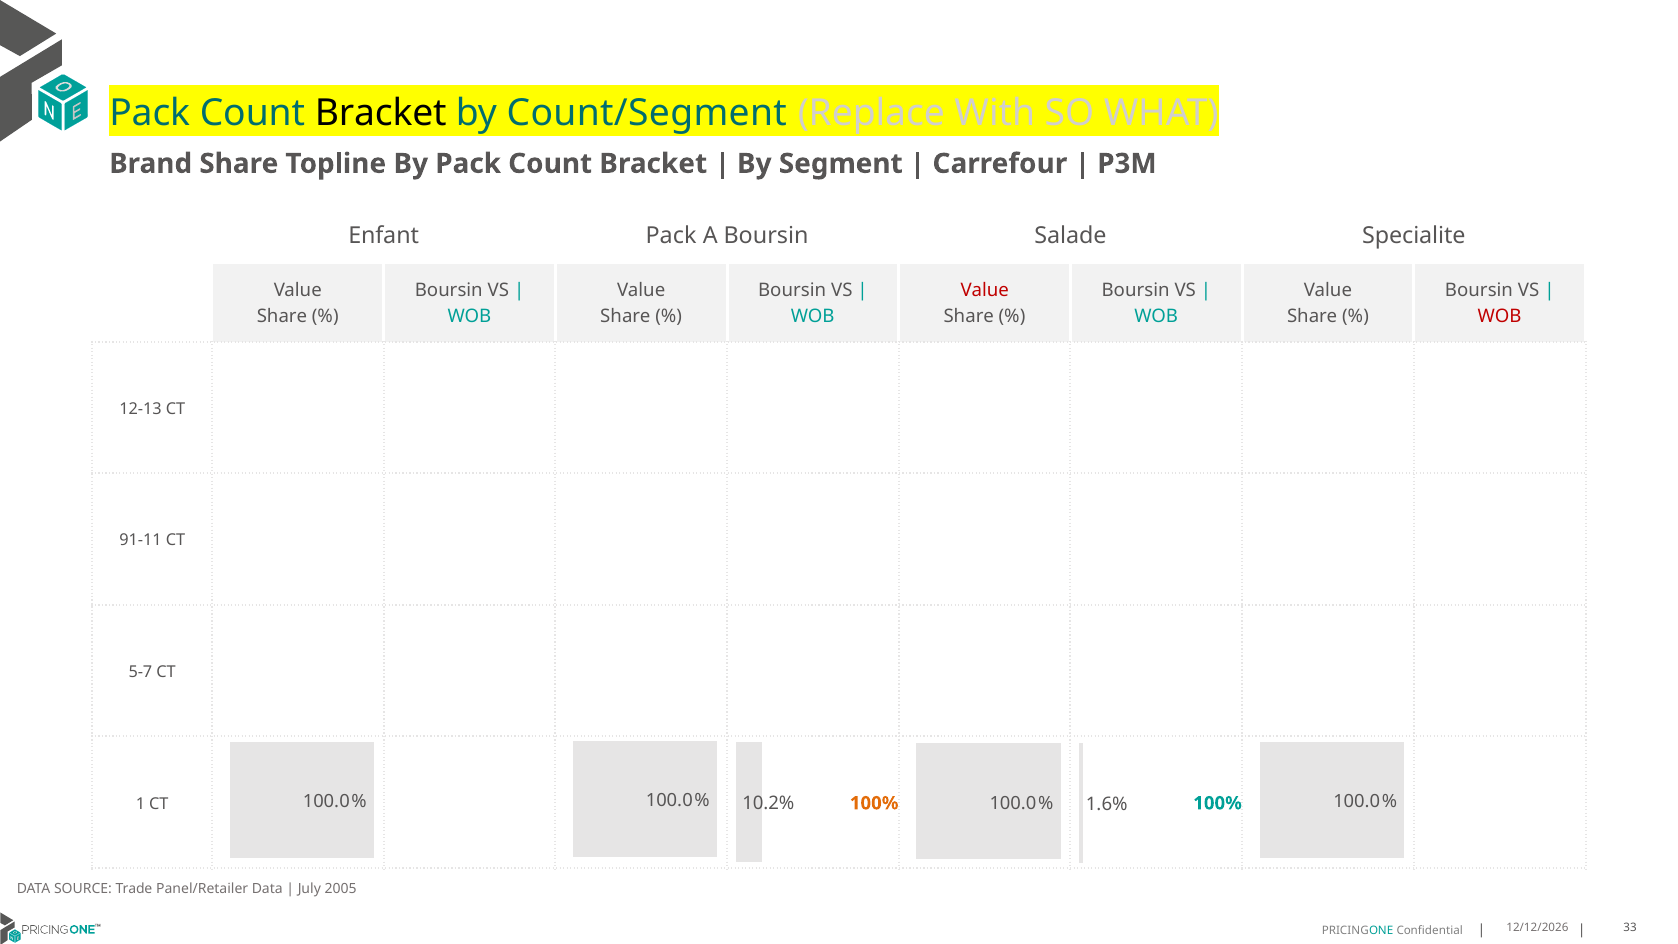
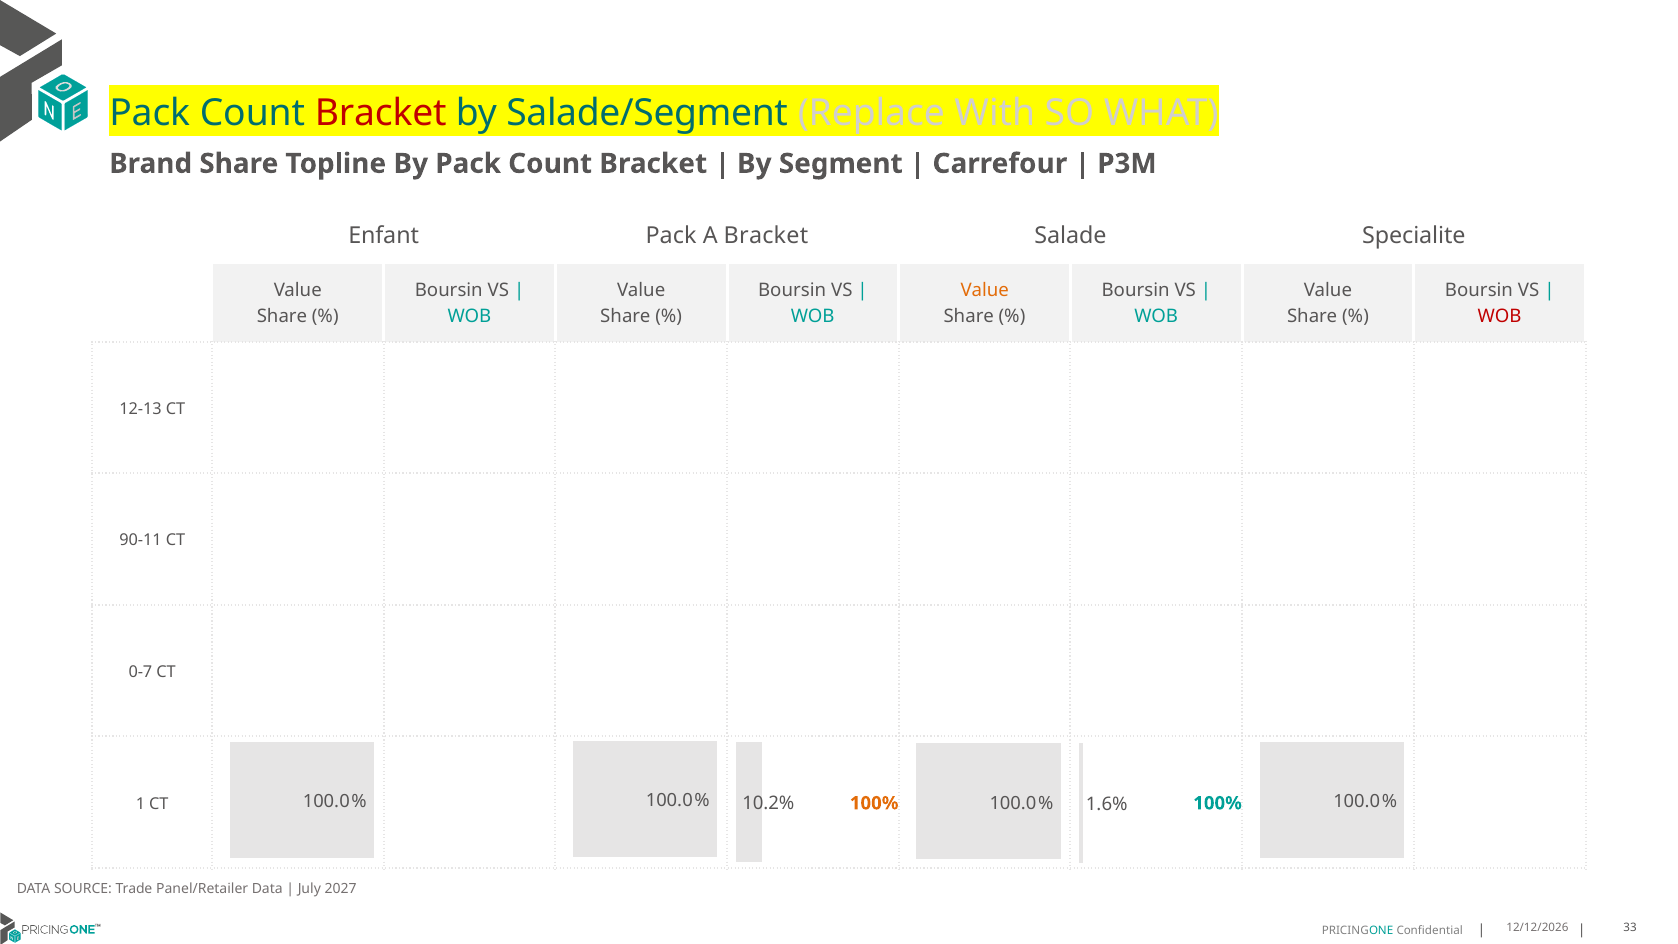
Bracket colour: black -> red (381, 113)
Count/Segment: Count/Segment -> Salade/Segment (647, 113)
A Boursin: Boursin -> Bracket (766, 236)
Value colour: red -> orange (985, 290)
91-11: 91-11 -> 90-11 (141, 541)
5-7: 5-7 -> 0-7 (140, 672)
2005: 2005 -> 2027 (341, 889)
